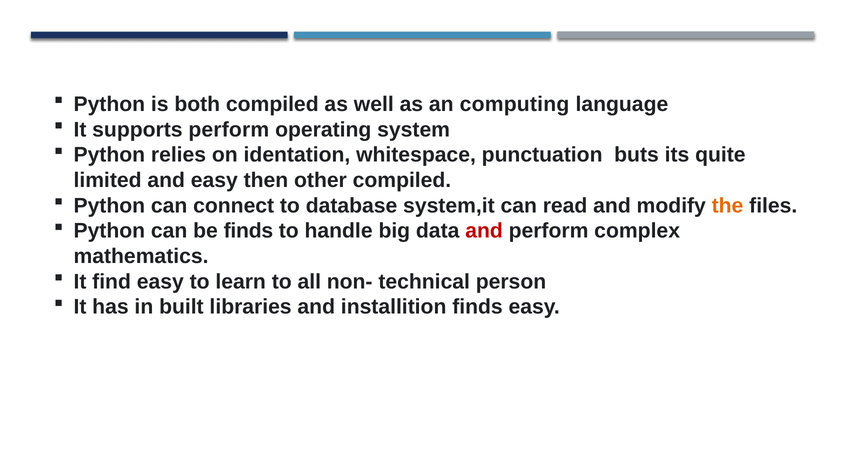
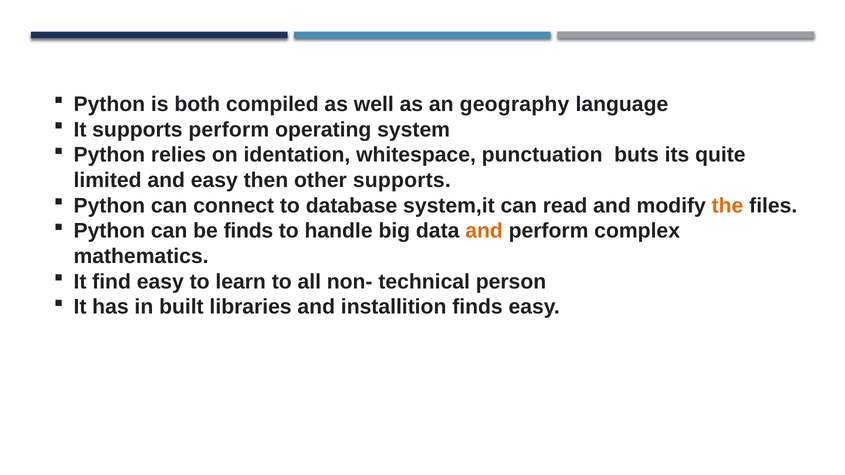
computing: computing -> geography (514, 104)
other compiled: compiled -> supports (402, 180)
and colour: red -> orange (484, 231)
